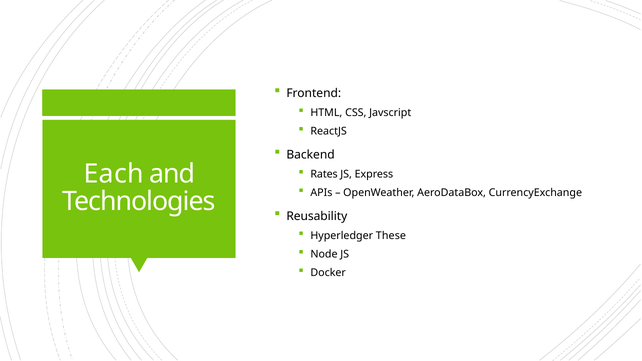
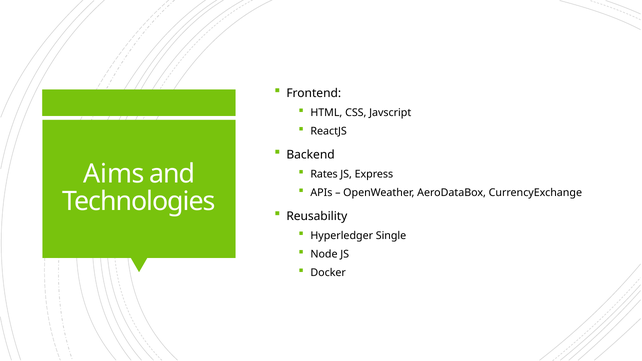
Each: Each -> Aims (114, 174)
These: These -> Single (391, 236)
